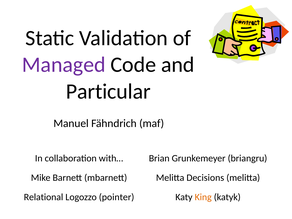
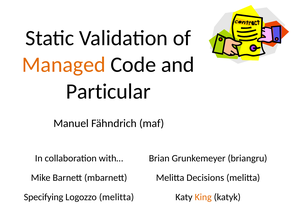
Managed colour: purple -> orange (64, 65)
Relational: Relational -> Specifying (44, 197)
Logozzo pointer: pointer -> melitta (117, 197)
